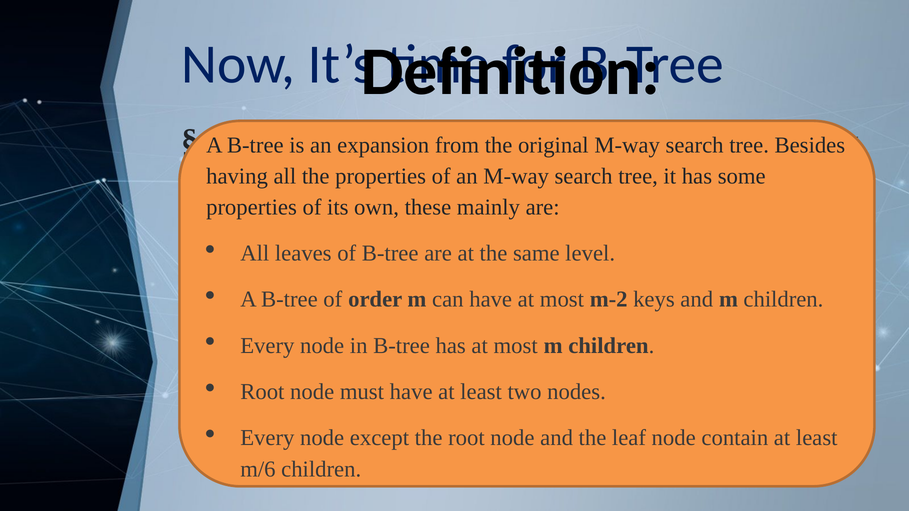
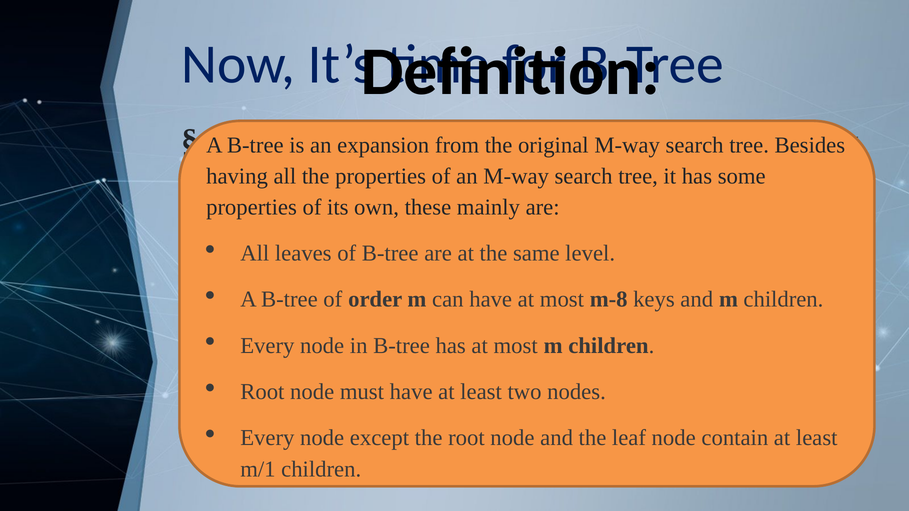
m-2: m-2 -> m-8 (609, 300)
m/6: m/6 -> m/1 (258, 469)
